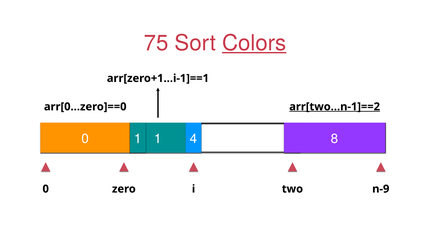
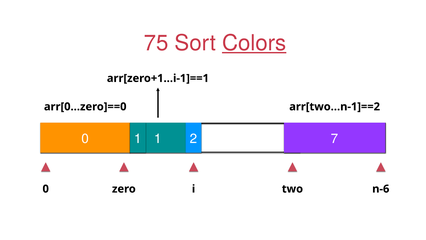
arr[two…n-1]==2 underline: present -> none (335, 107)
4: 4 -> 2 (194, 138)
8: 8 -> 7 (335, 138)
n-9: n-9 -> n-6 (381, 189)
